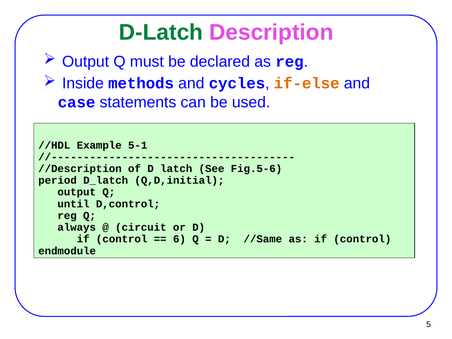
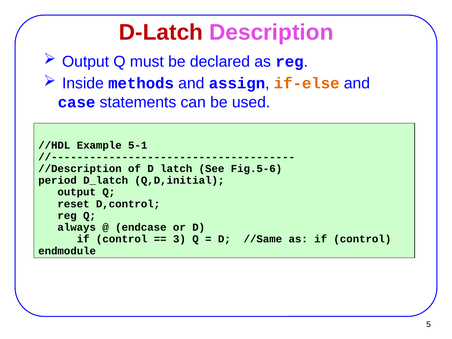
D-Latch colour: green -> red (161, 32)
cycles: cycles -> assign (237, 83)
until: until -> reset (74, 204)
circuit: circuit -> endcase (141, 227)
6: 6 -> 3 (179, 239)
